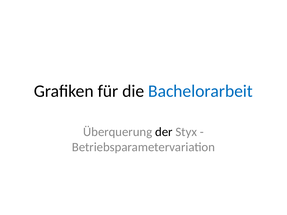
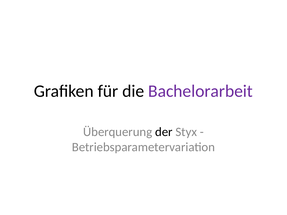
Bachelorarbeit colour: blue -> purple (200, 91)
